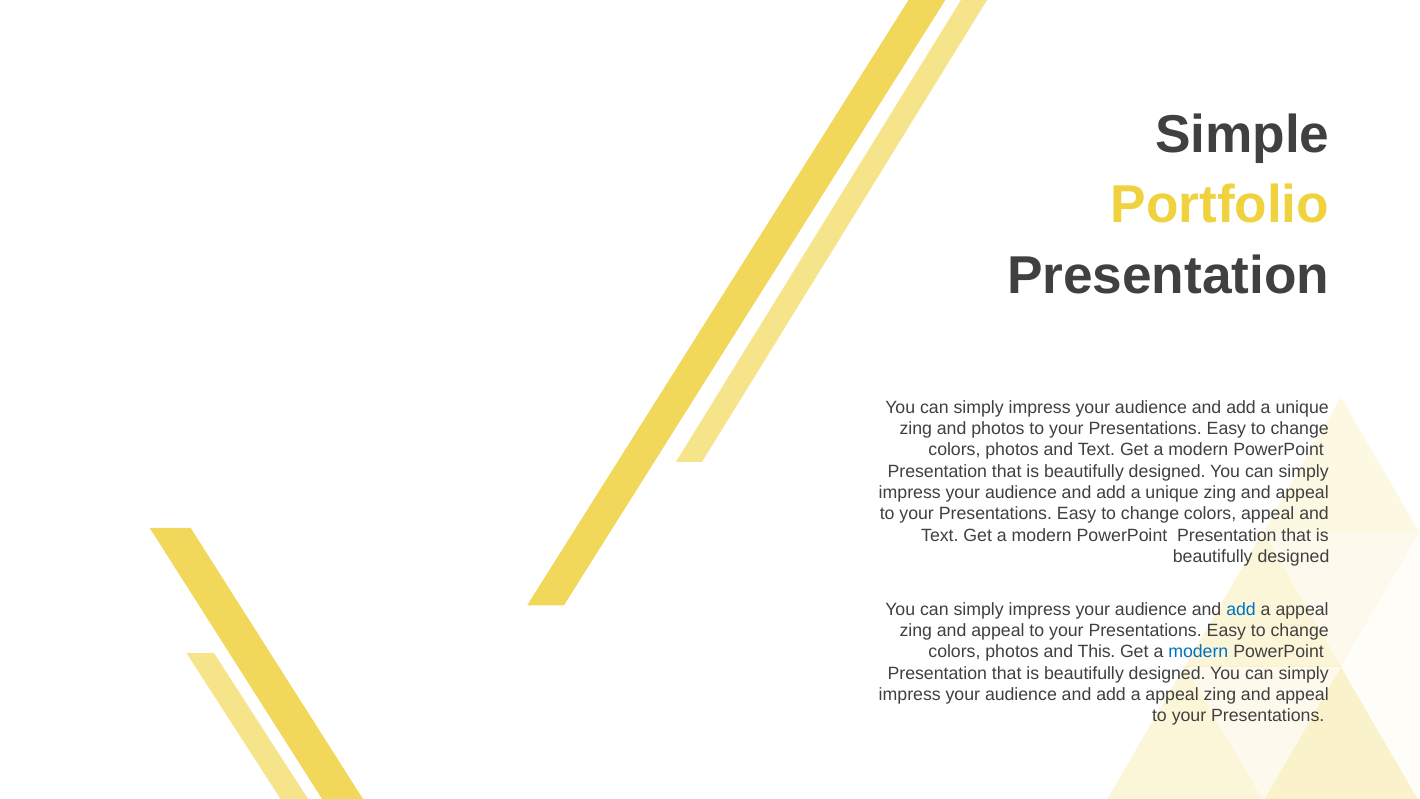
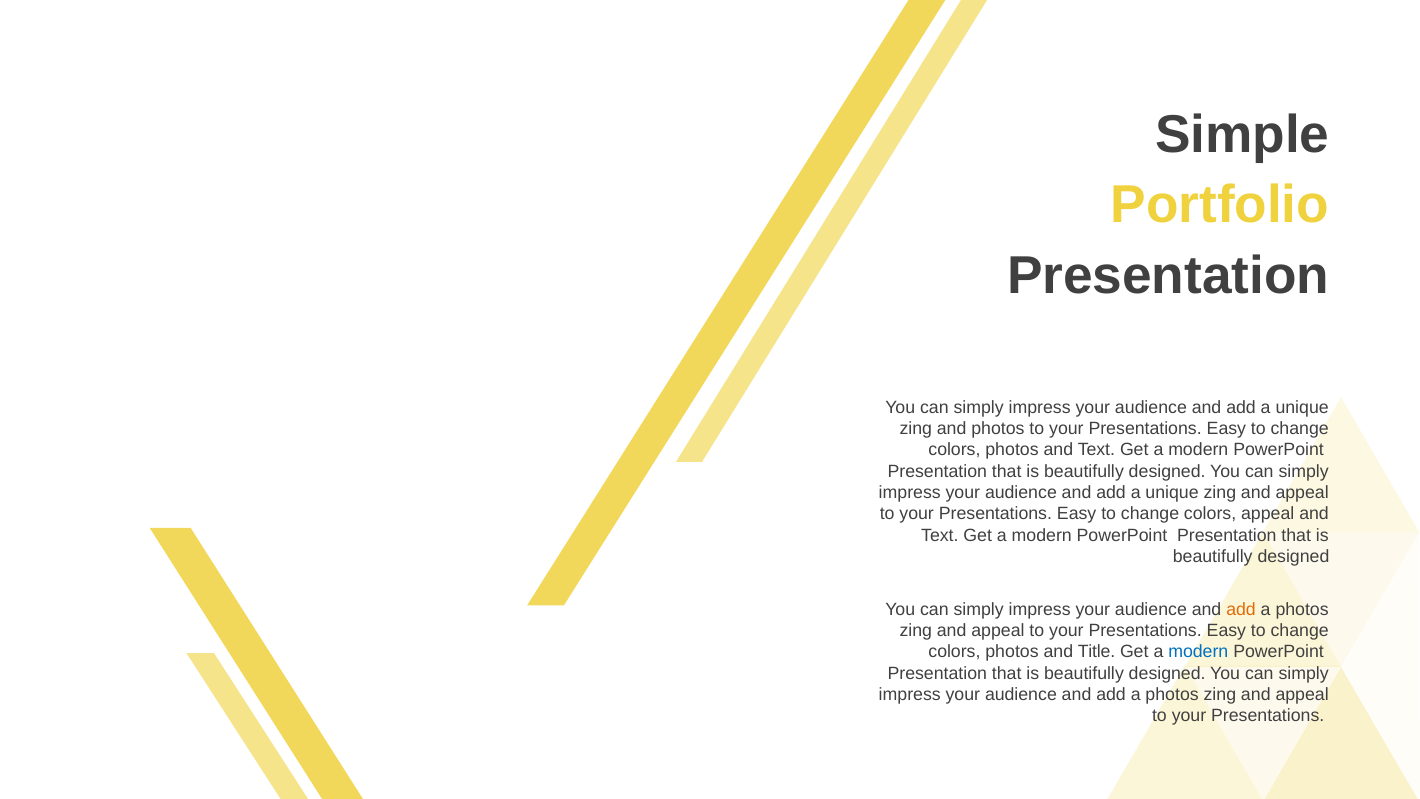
add colour: blue -> orange (1241, 609)
appeal: appeal -> photos (1302, 609)
This: This -> Title (1097, 652)
appeal: appeal -> photos (1172, 694)
